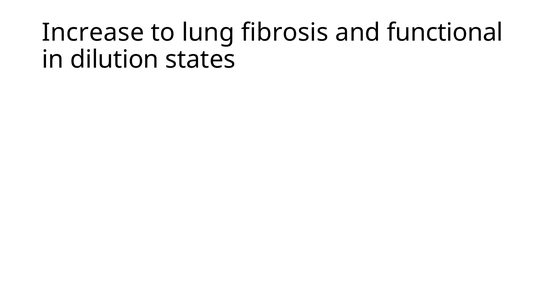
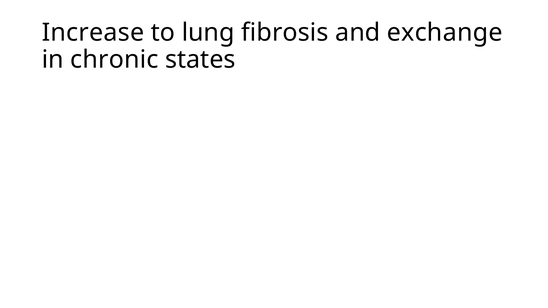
functional: functional -> exchange (445, 32)
dilution: dilution -> chronic (114, 60)
